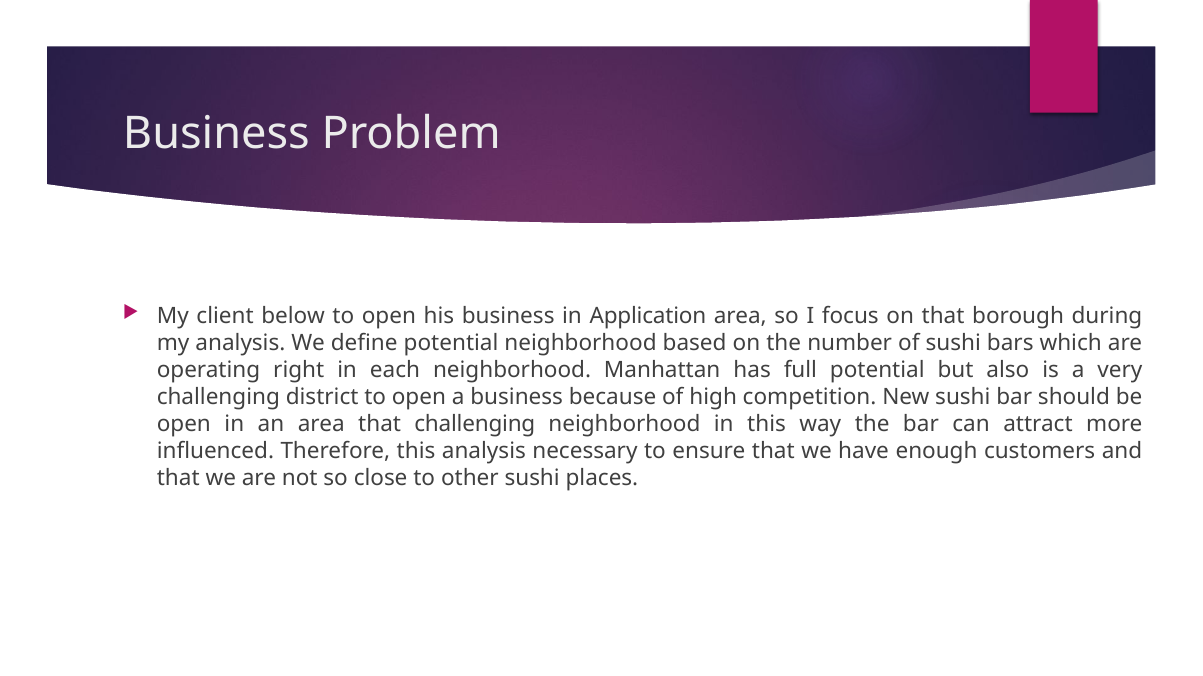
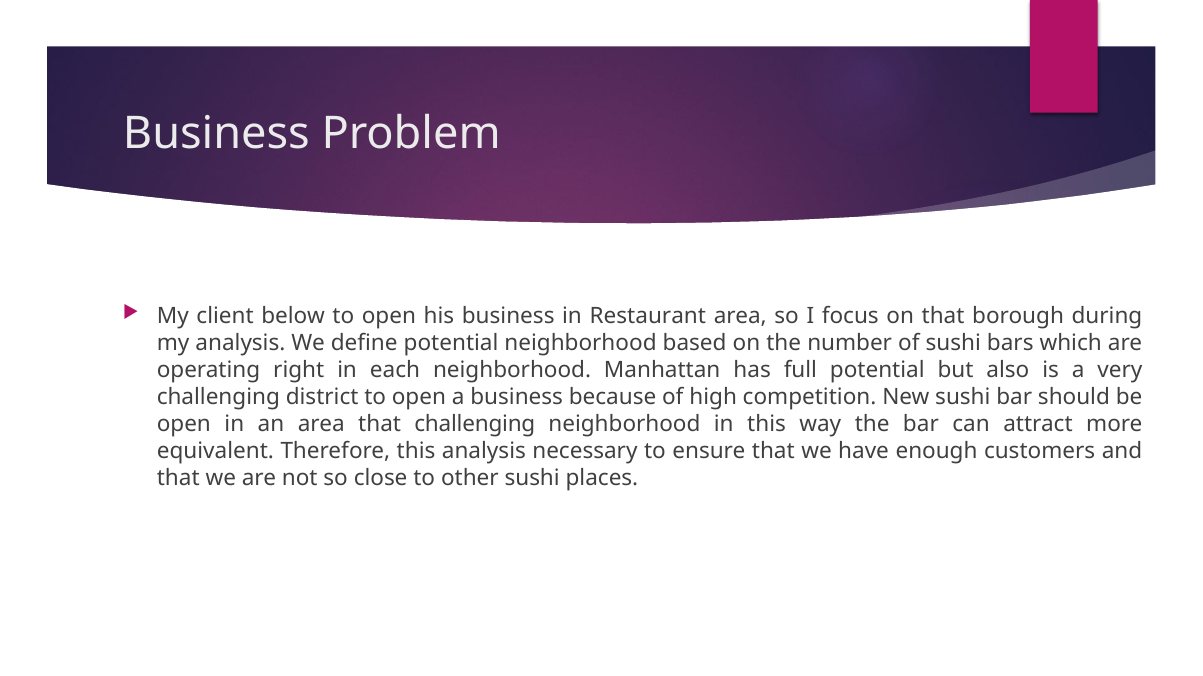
Application: Application -> Restaurant (648, 316)
influenced: influenced -> equivalent (215, 451)
